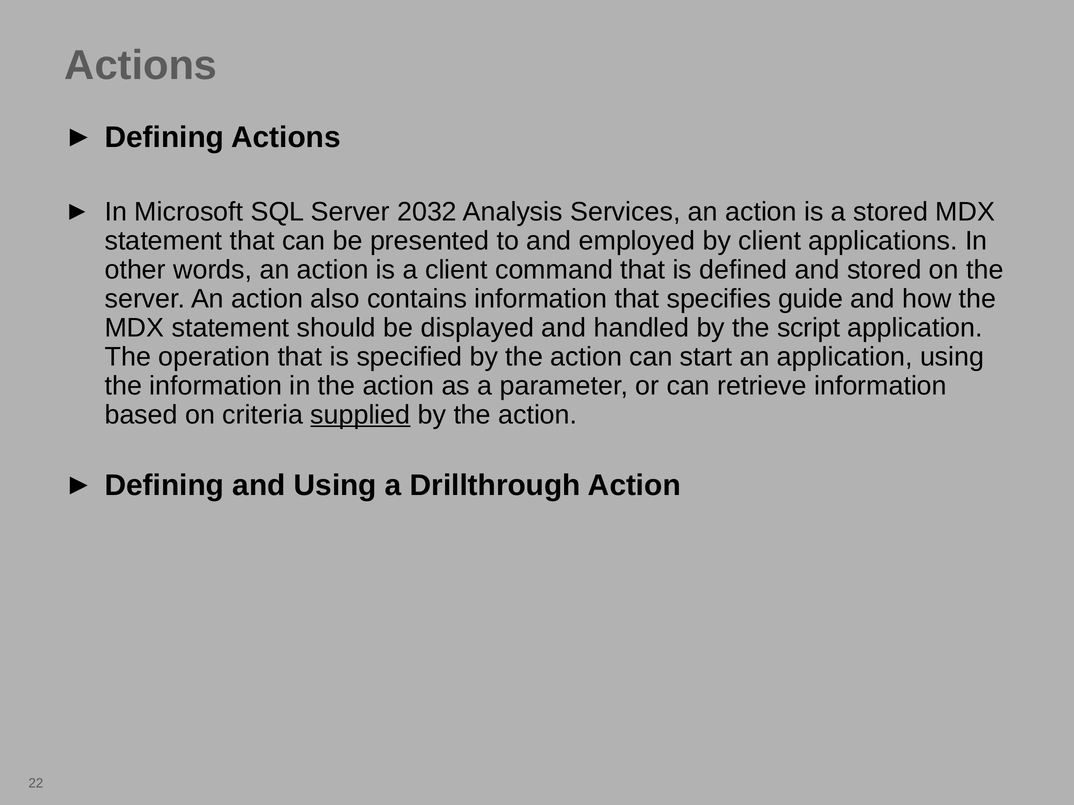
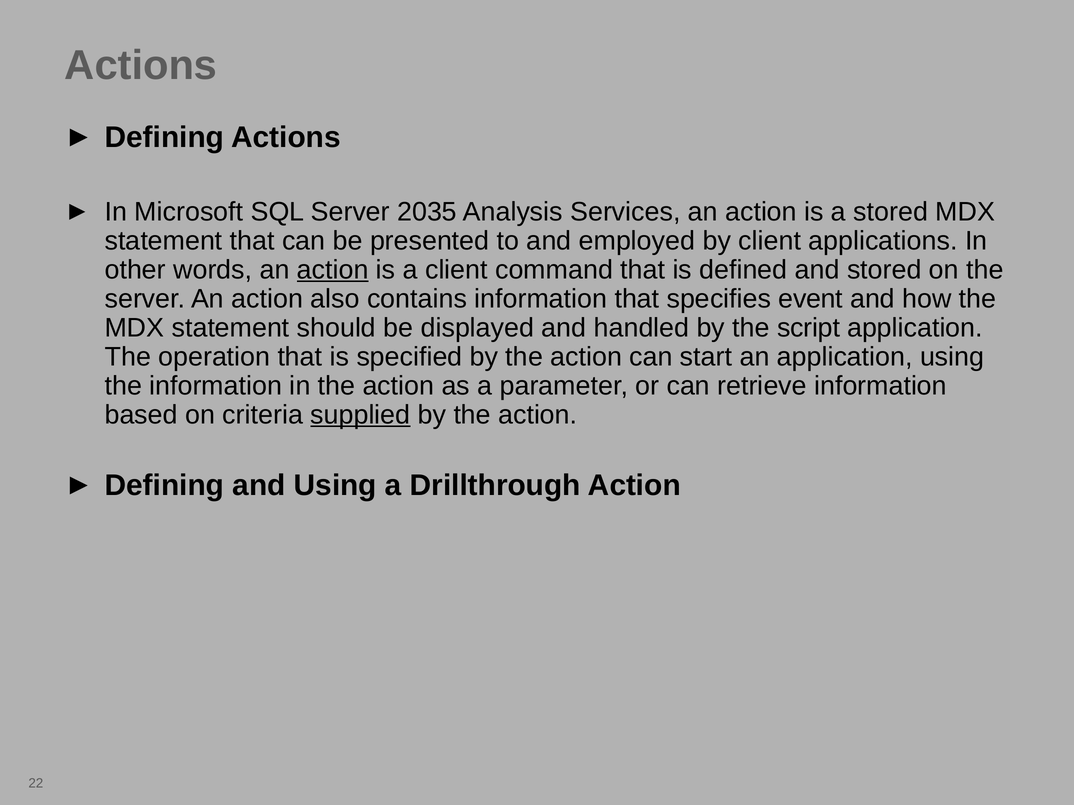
2032: 2032 -> 2035 (427, 212)
action underline: none -> present (333, 270)
guide: guide -> event (811, 299)
